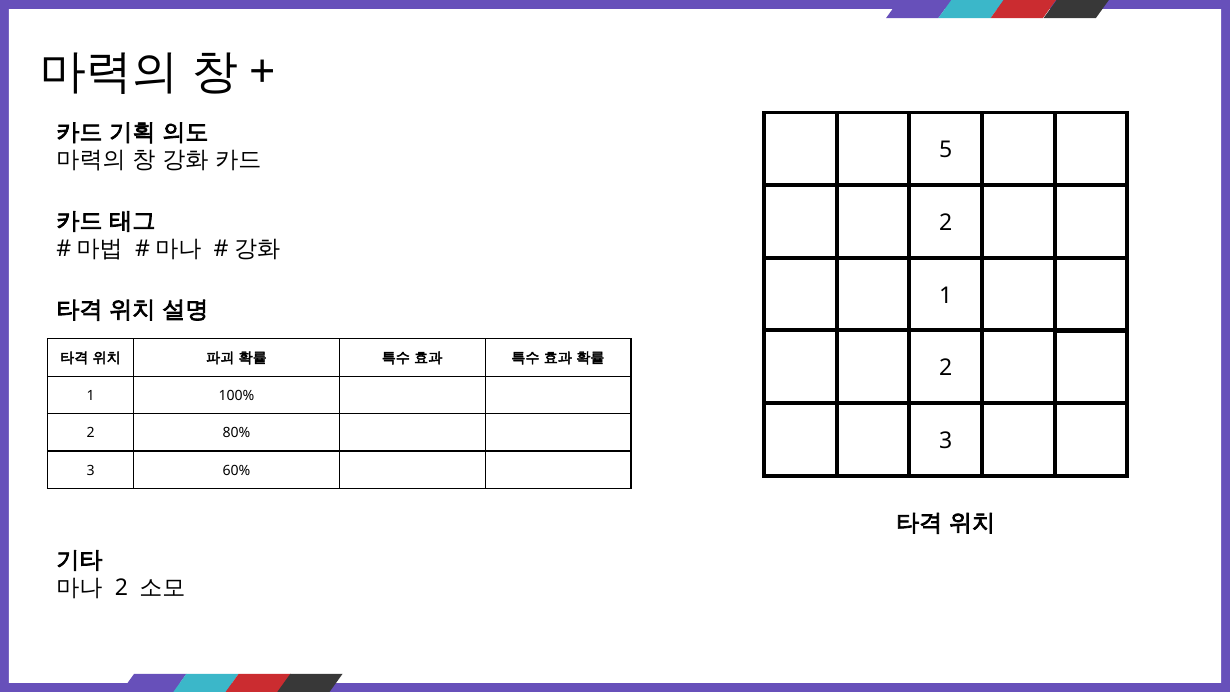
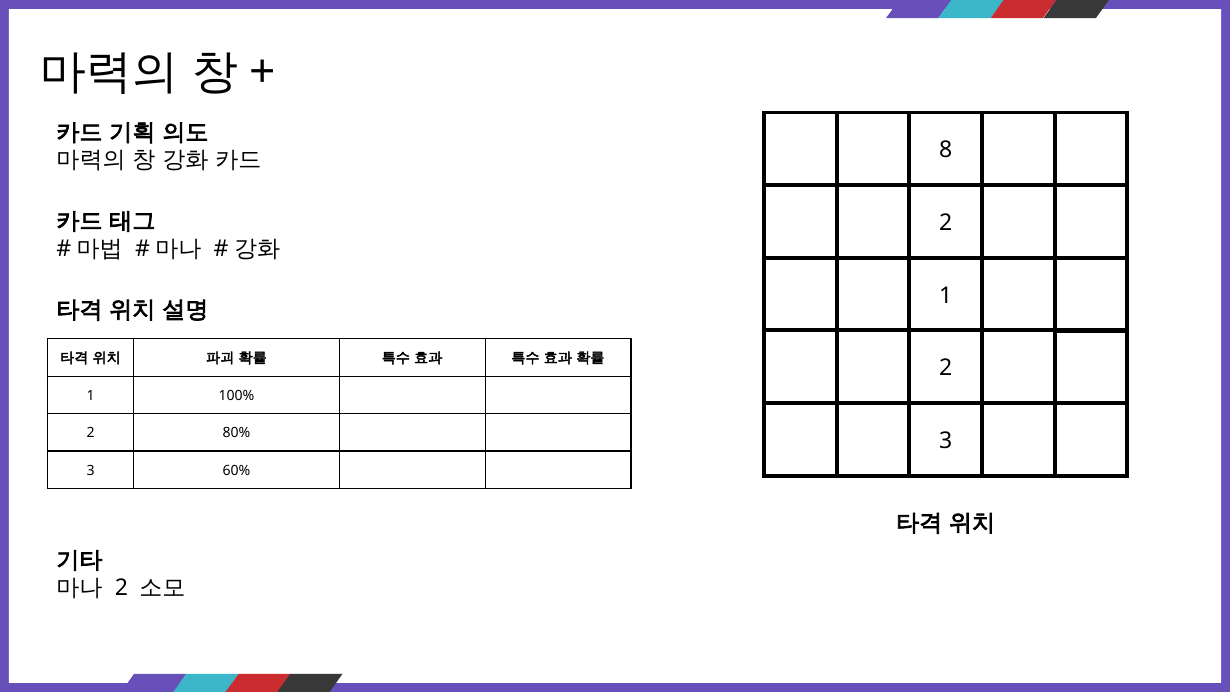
5: 5 -> 8 (946, 150)
